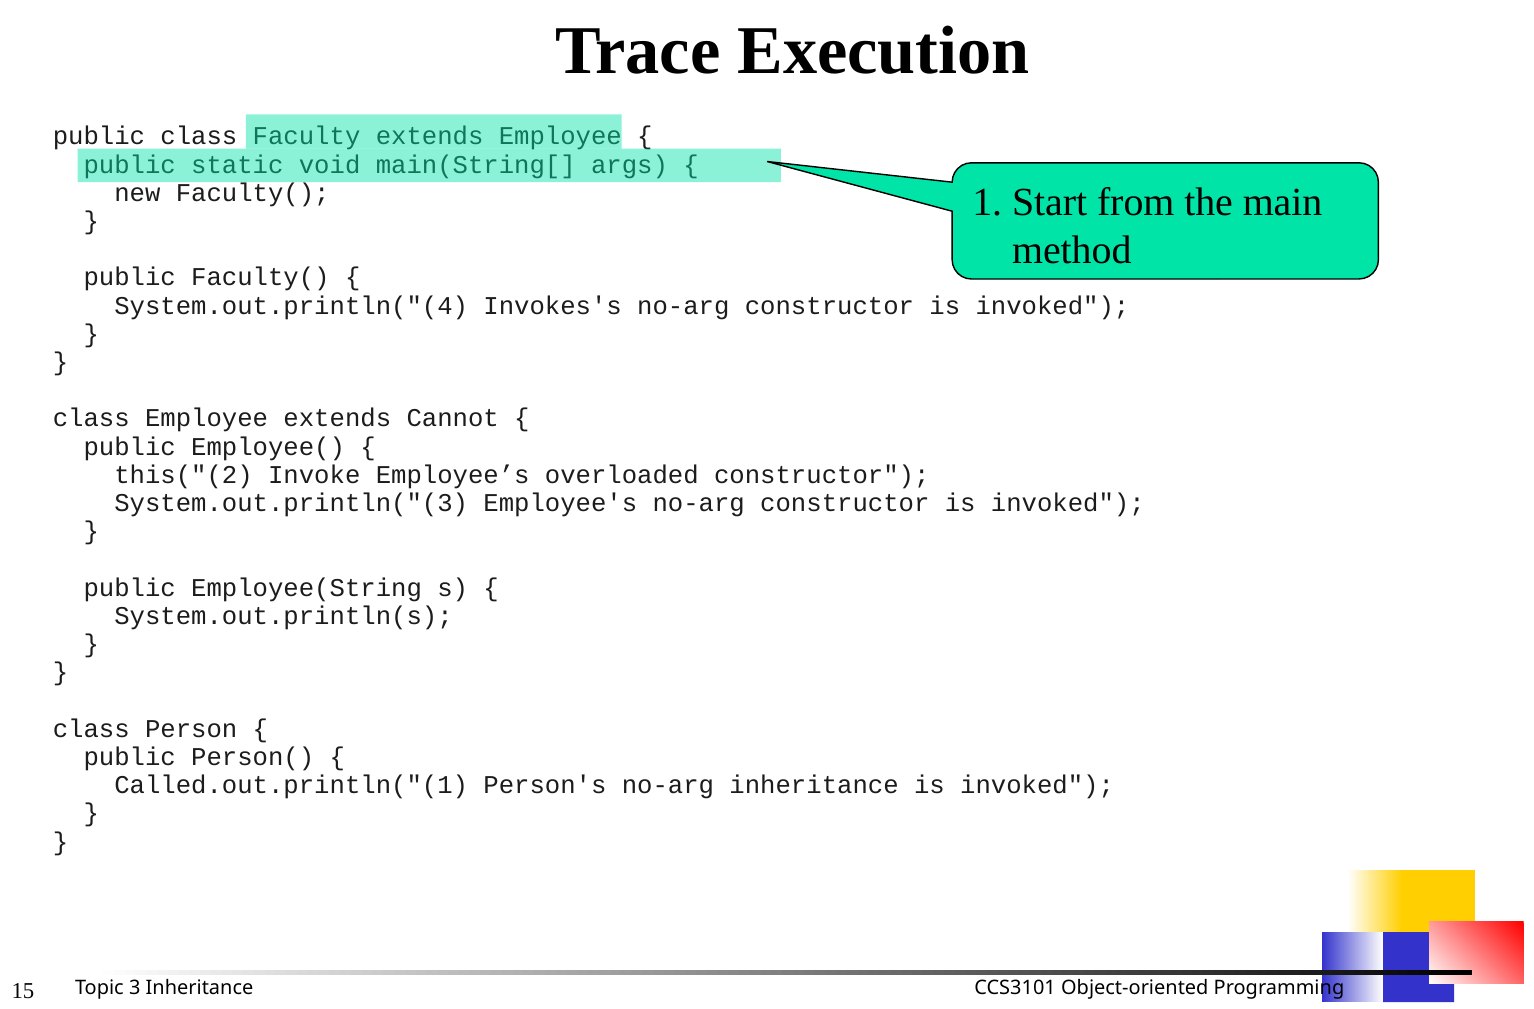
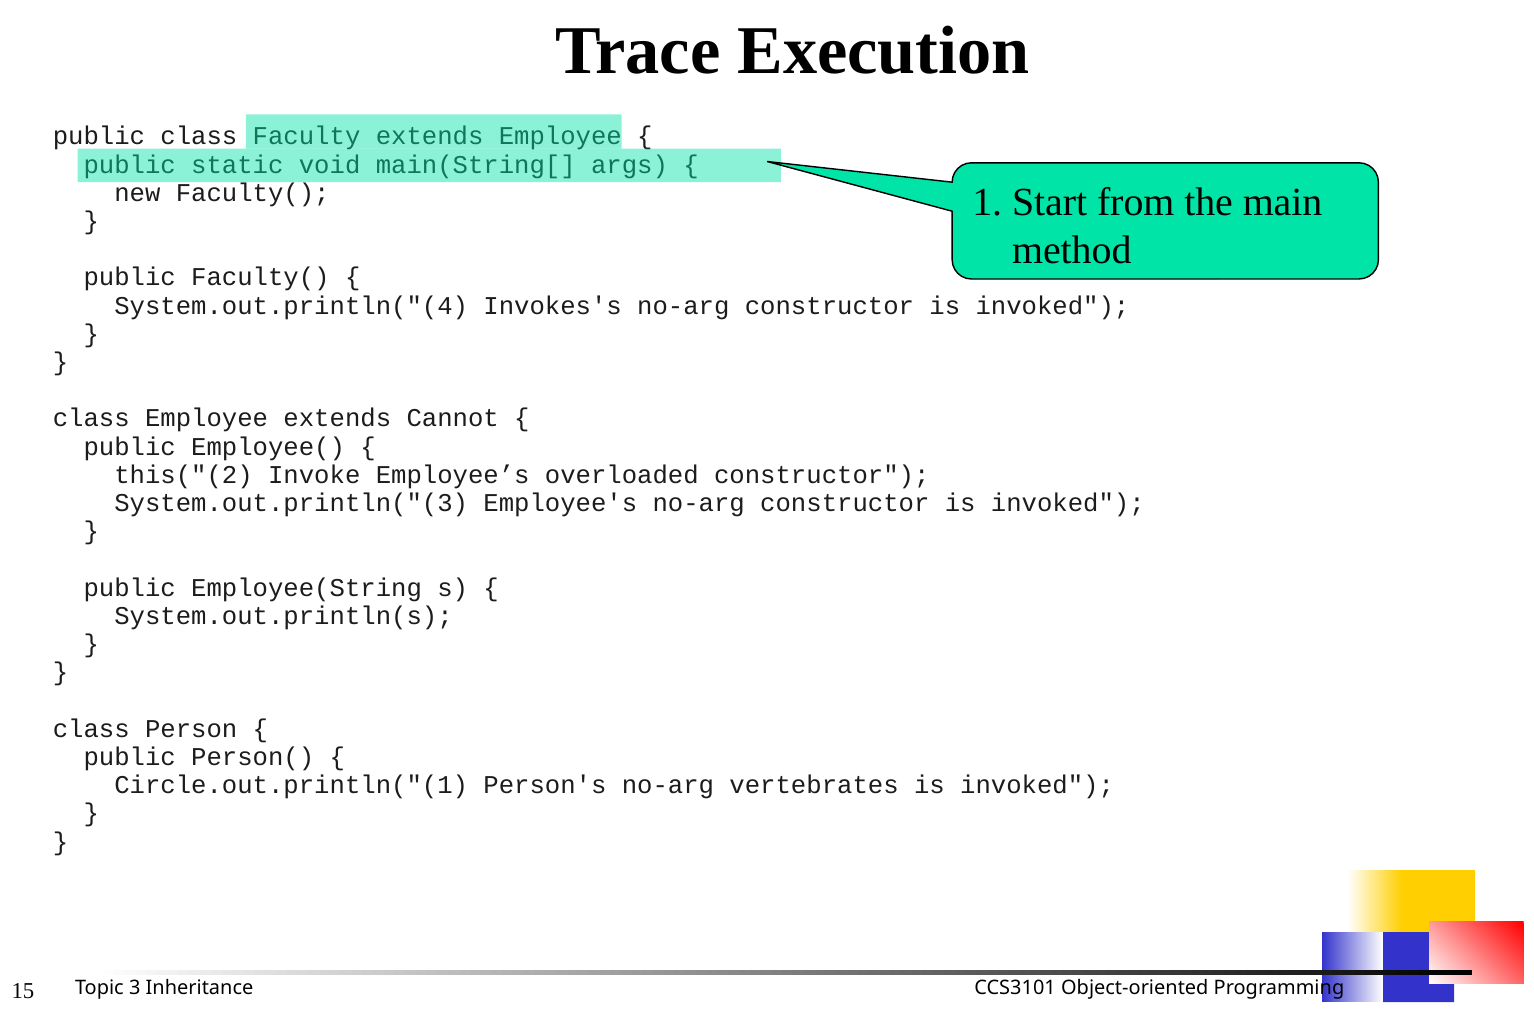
Called.out.println("(1: Called.out.println("(1 -> Circle.out.println("(1 (291, 785)
no-arg inheritance: inheritance -> vertebrates (814, 785)
